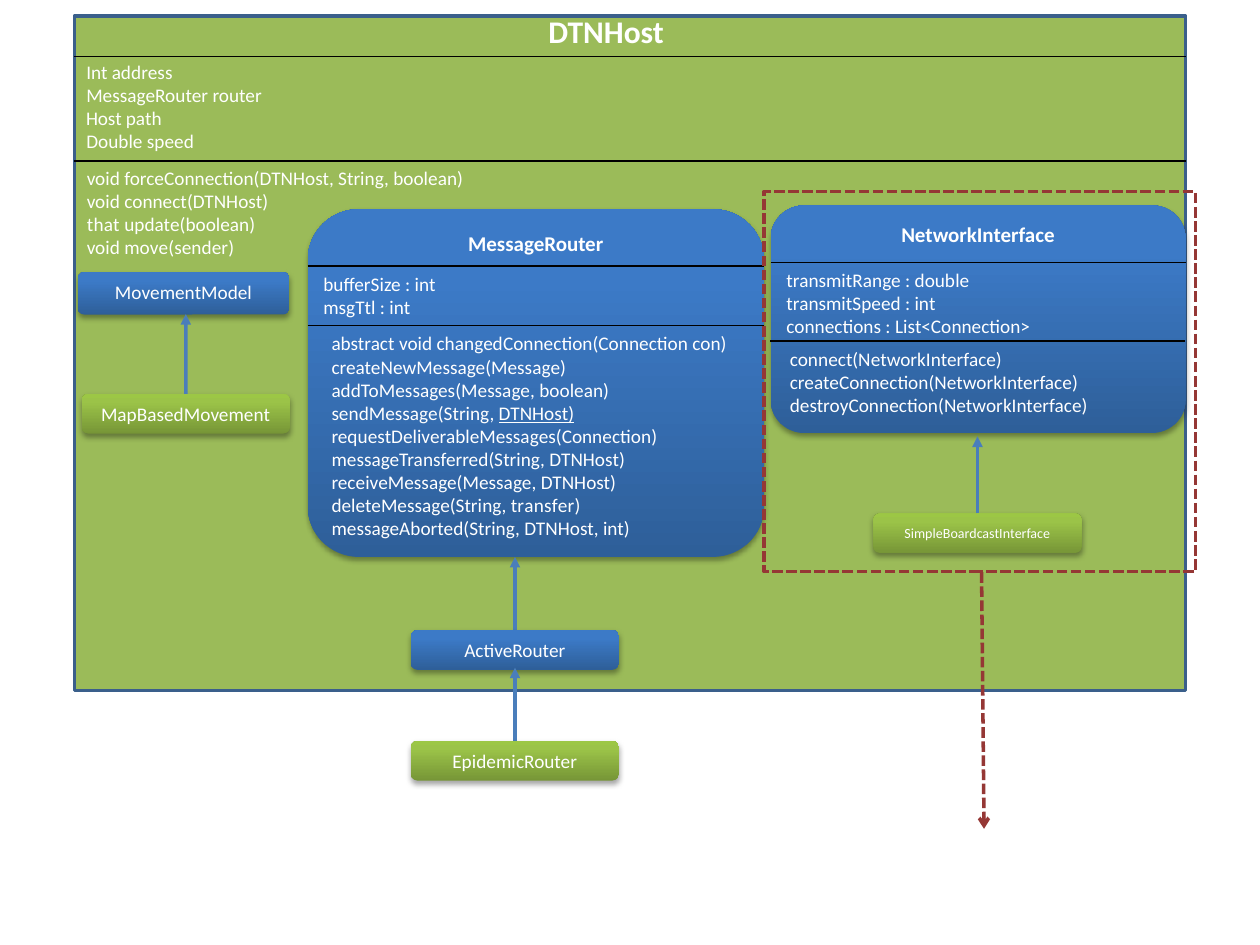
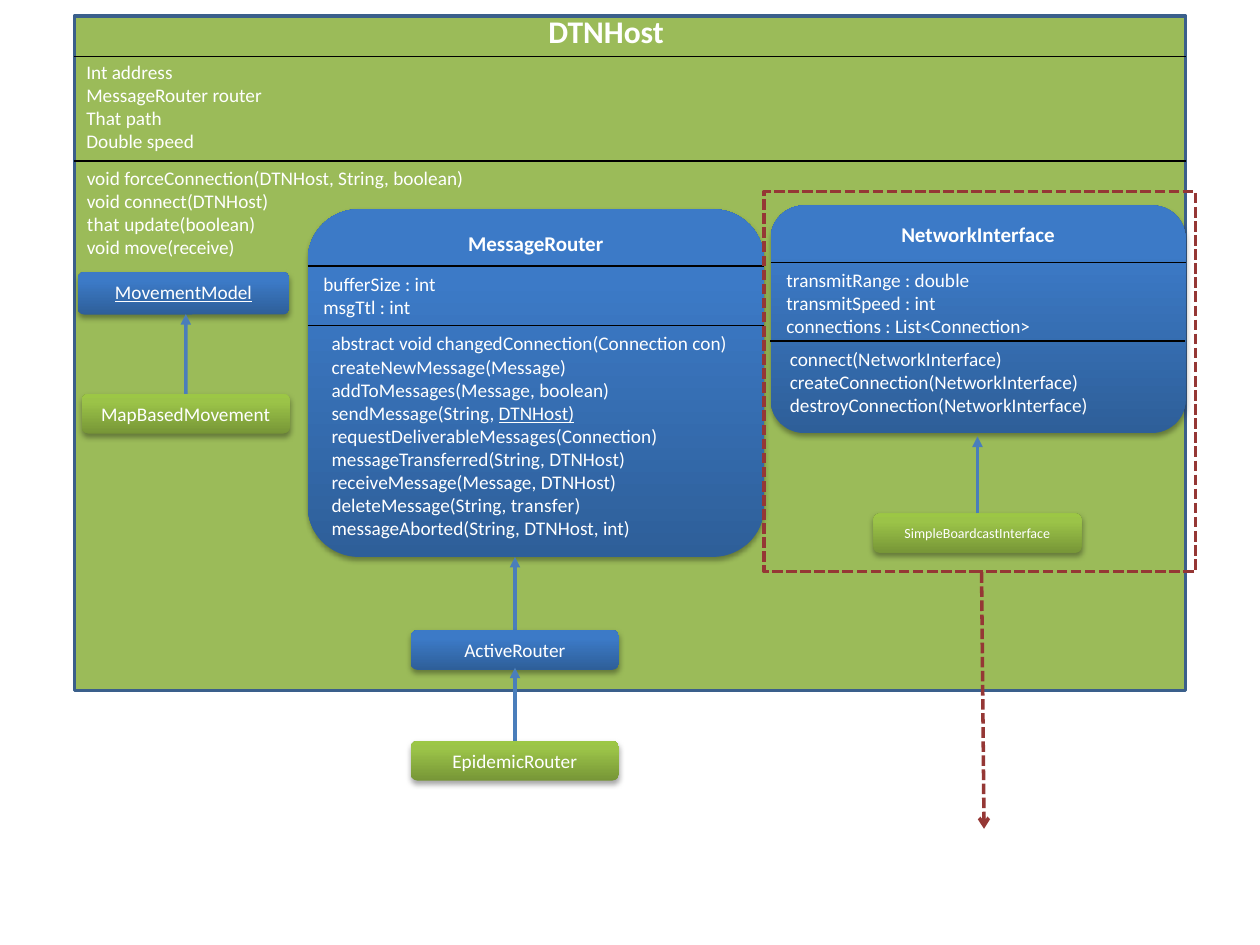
Host: Host -> That (104, 119)
move(sender: move(sender -> move(receive (179, 249)
MovementModel underline: none -> present (183, 293)
